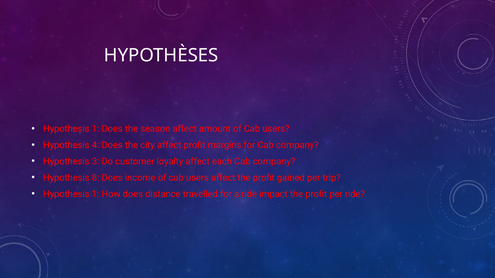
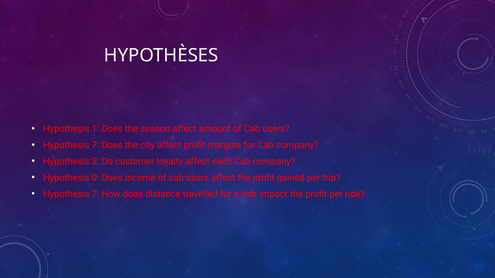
4: 4 -> 7 (96, 145)
8: 8 -> 0 (96, 178)
1: 1 -> 7 (96, 194)
